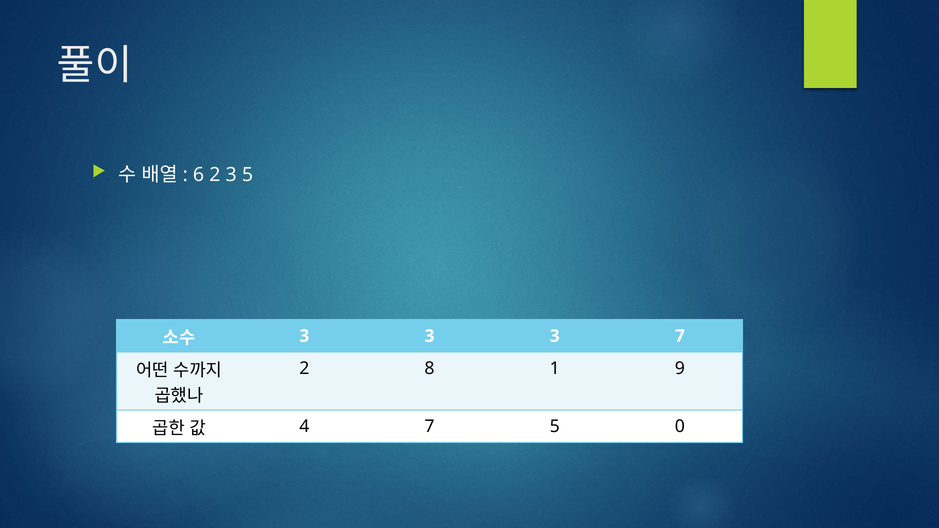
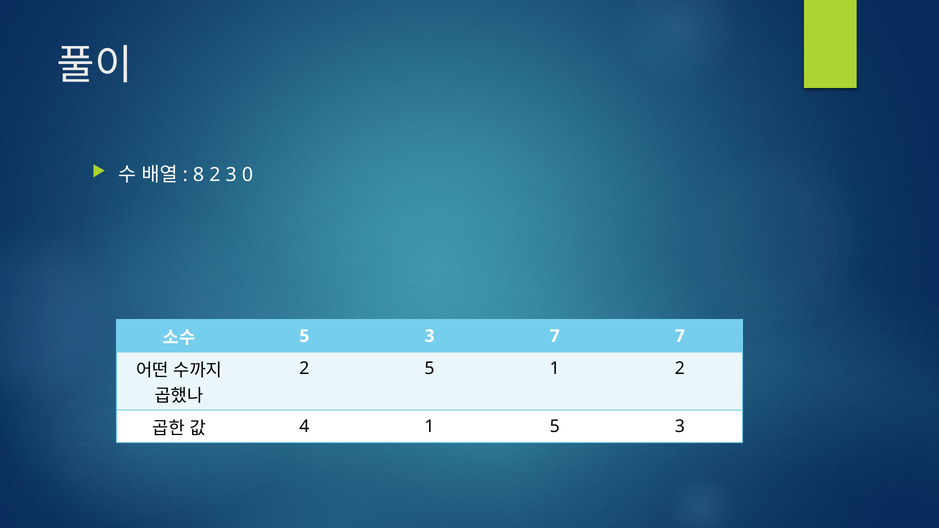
6: 6 -> 8 (199, 175)
3 5: 5 -> 0 (248, 175)
3: 3 -> 5 (304, 336)
3: 3 -> 7 (555, 336)
2 8: 8 -> 5 (430, 369)
1 9: 9 -> 2 (680, 369)
4 7: 7 -> 1 (430, 427)
0: 0 -> 3 (680, 427)
